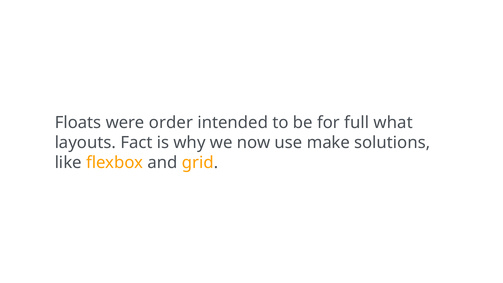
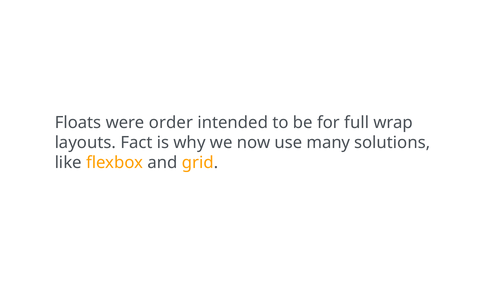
what: what -> wrap (393, 123)
make: make -> many (328, 143)
